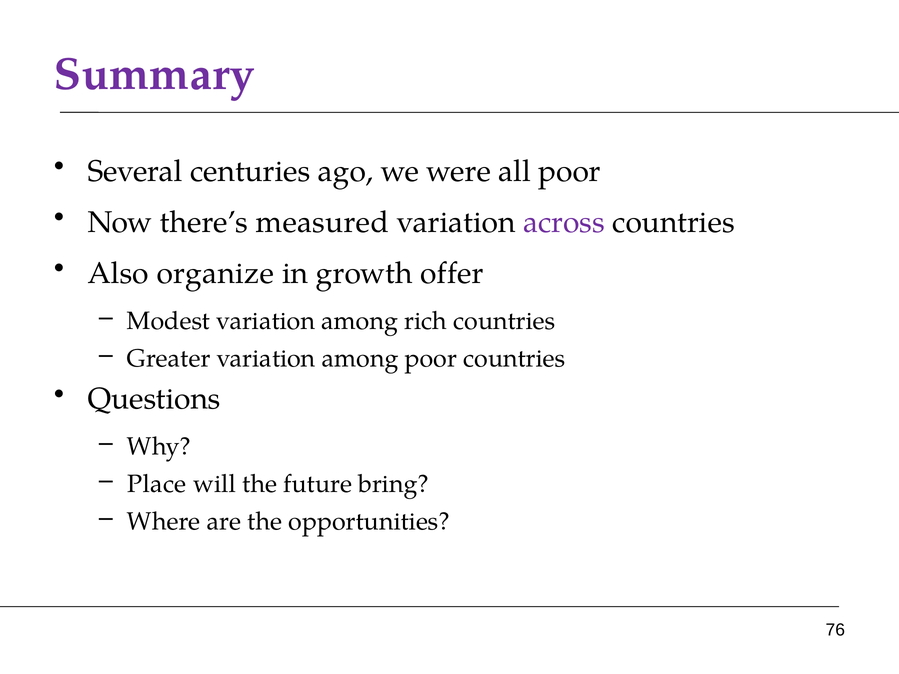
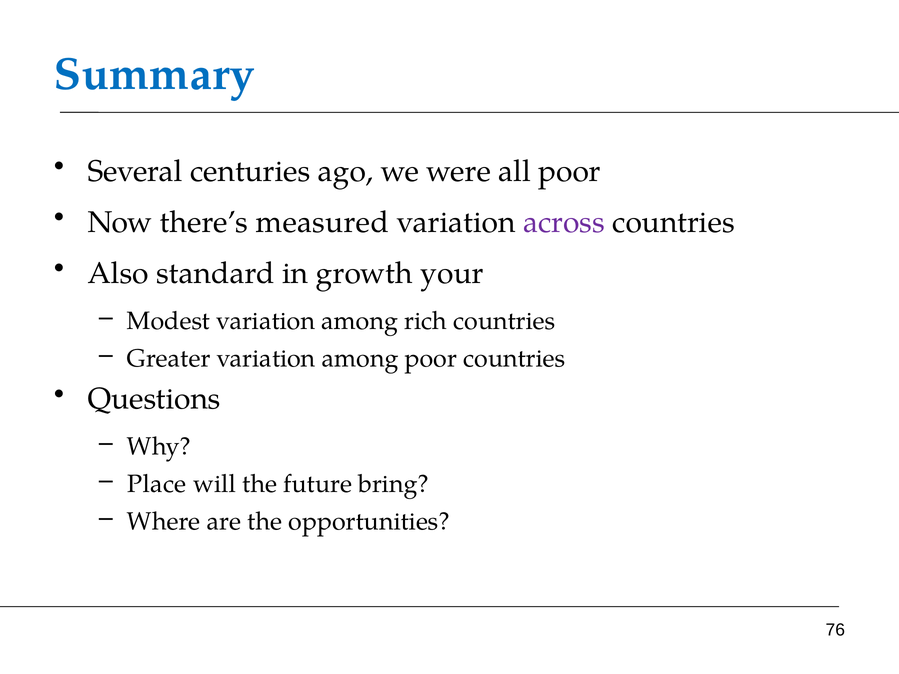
Summary colour: purple -> blue (154, 74)
organize: organize -> standard (215, 273)
offer: offer -> your (452, 273)
